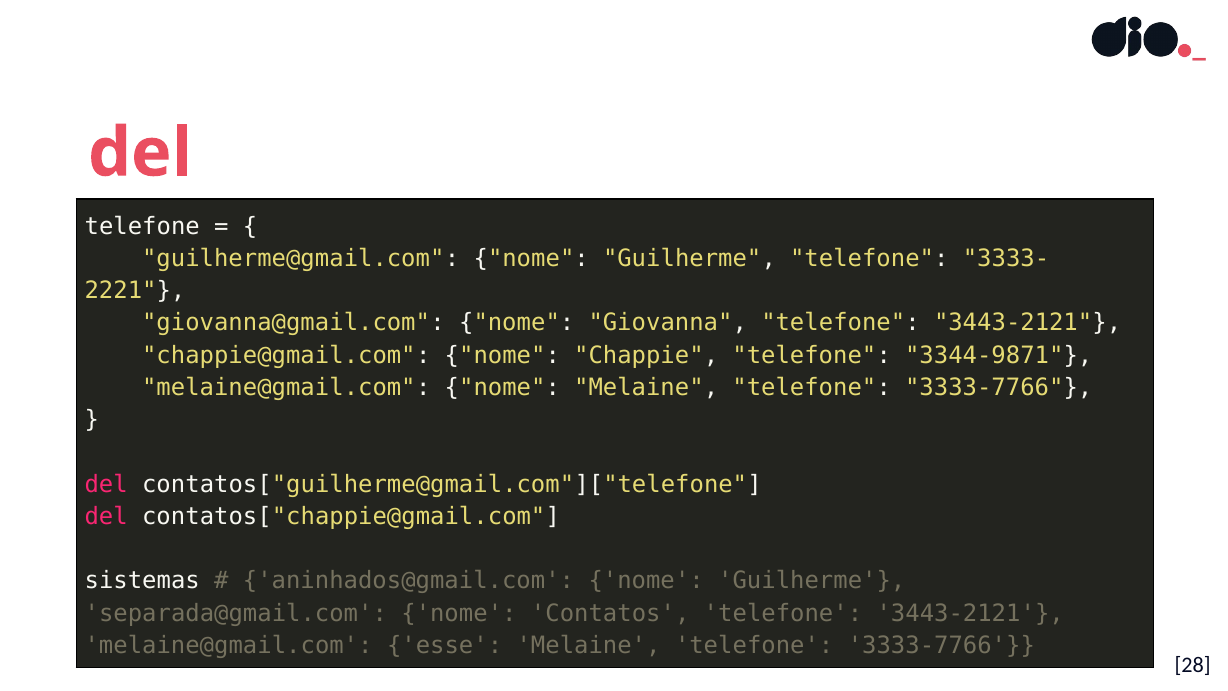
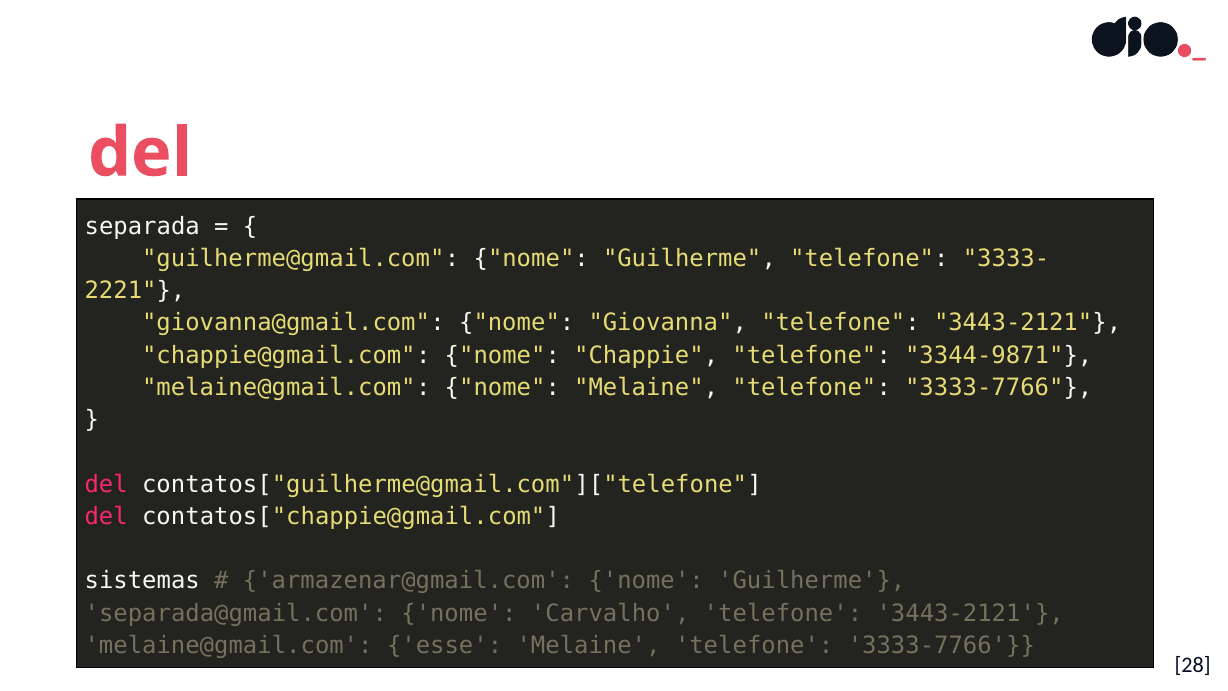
telefone: telefone -> separada (142, 226)
aninhados@gmail.com: aninhados@gmail.com -> armazenar@gmail.com (408, 581)
Contatos: Contatos -> Carvalho (610, 613)
